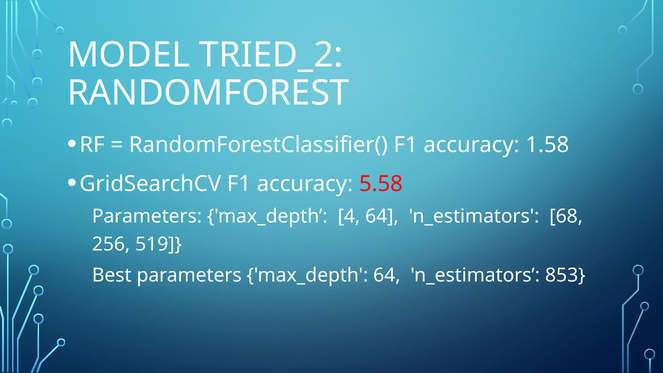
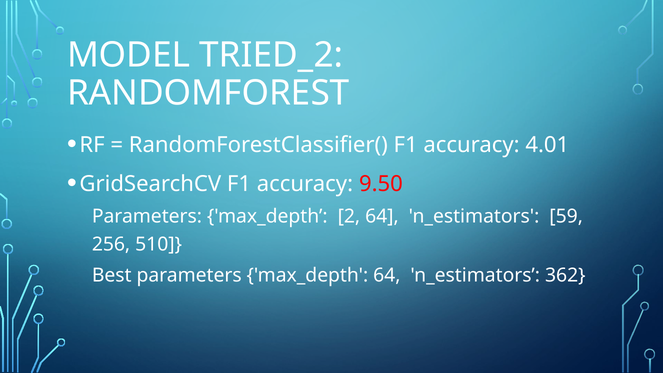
1.58: 1.58 -> 4.01 (547, 145)
5.58: 5.58 -> 9.50 (381, 184)
4: 4 -> 2 (349, 216)
68: 68 -> 59 (566, 216)
519: 519 -> 510 (159, 244)
853: 853 -> 362 (565, 275)
